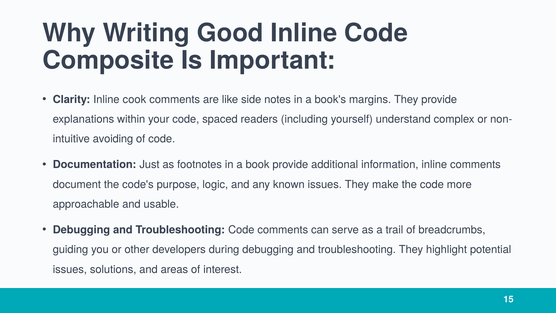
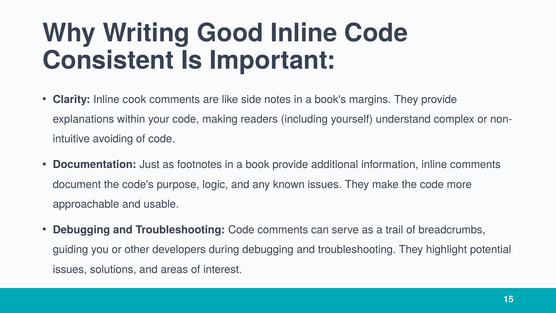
Composite: Composite -> Consistent (108, 60)
spaced: spaced -> making (220, 119)
